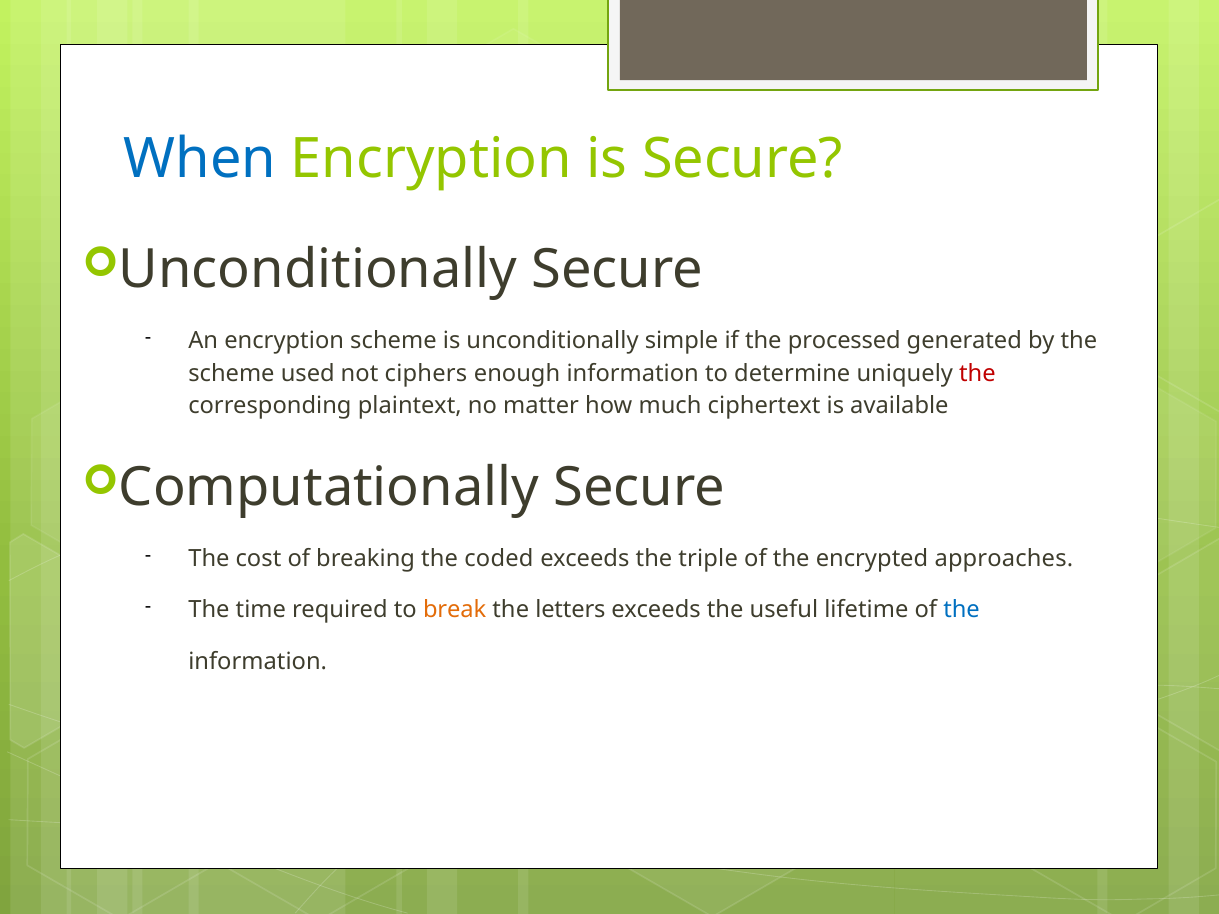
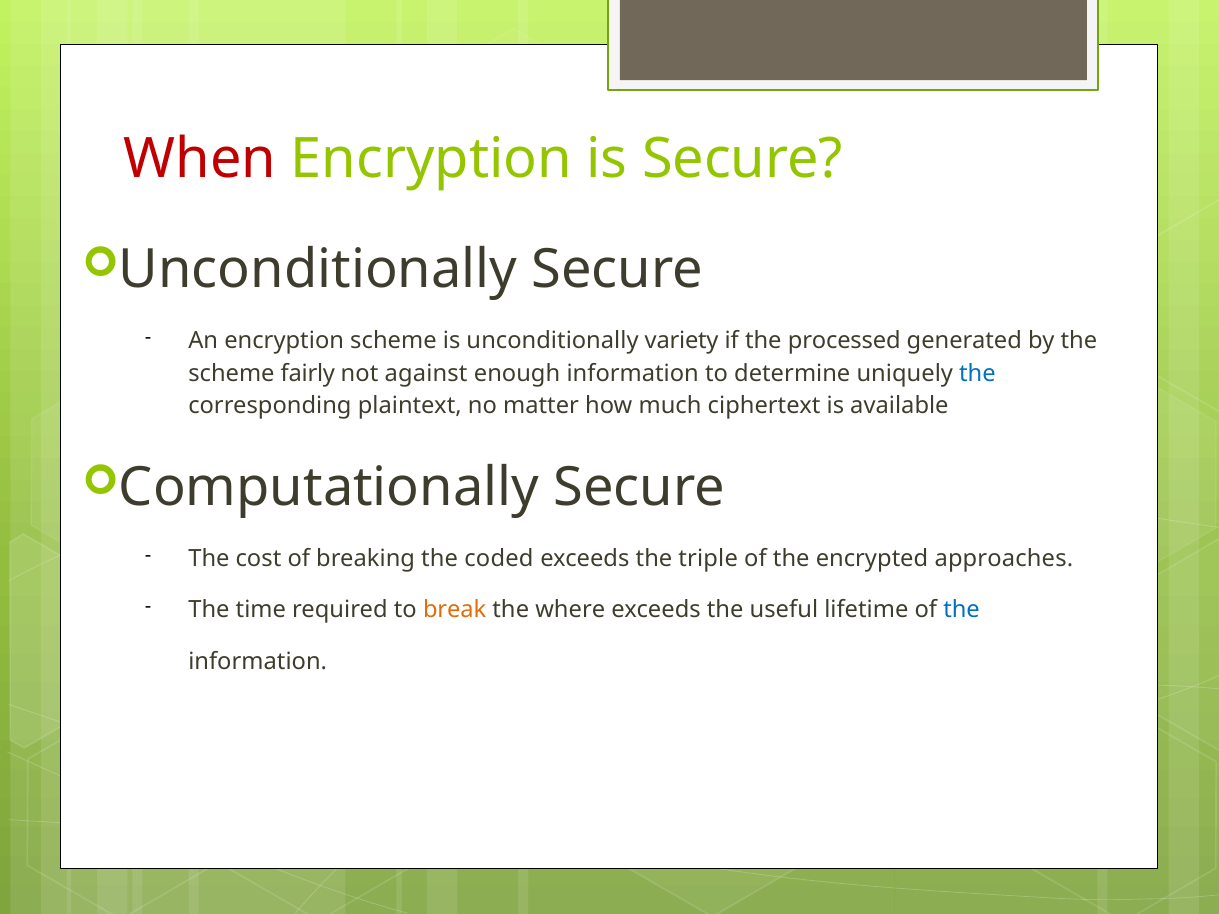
When colour: blue -> red (200, 159)
simple: simple -> variety (682, 341)
used: used -> fairly (308, 373)
ciphers: ciphers -> against (426, 373)
the colour: red -> blue (977, 373)
letters: letters -> where (570, 610)
